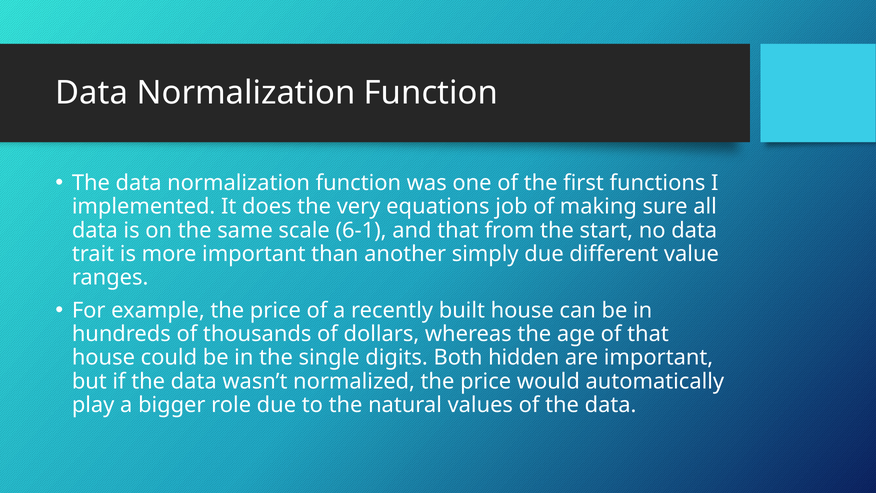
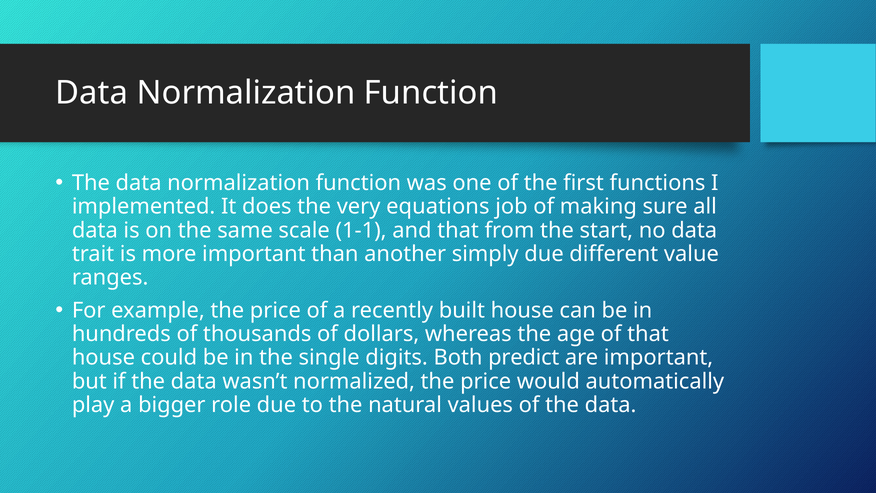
6-1: 6-1 -> 1-1 (361, 230)
hidden: hidden -> predict (524, 358)
